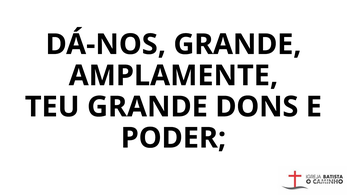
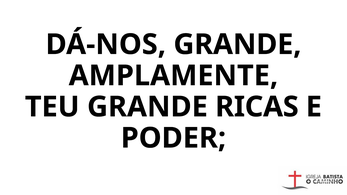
DONS: DONS -> RICAS (257, 107)
